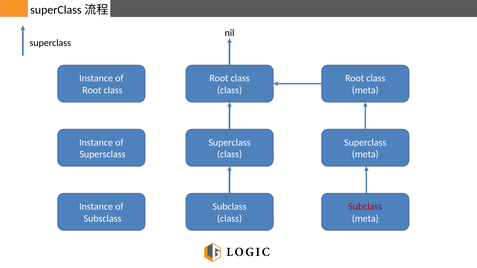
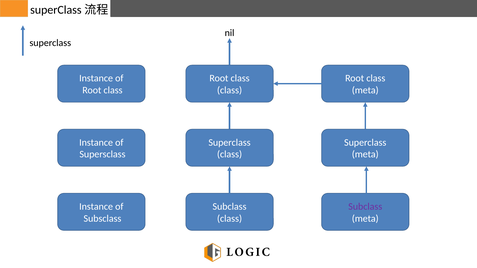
Subclass colour: red -> purple (365, 207)
